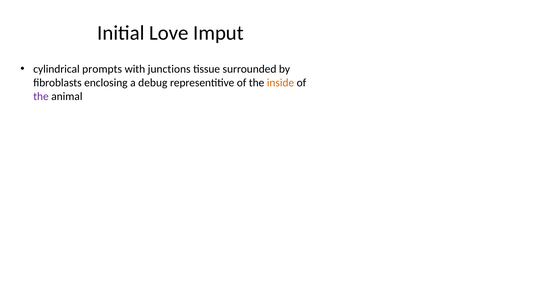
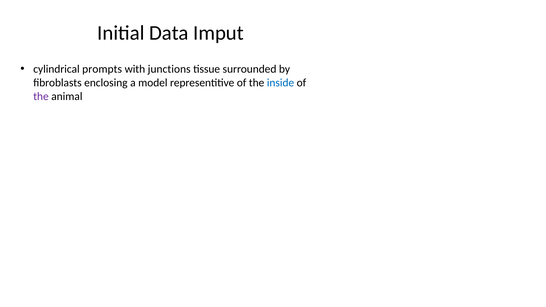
Love: Love -> Data (169, 33)
debug: debug -> model (153, 83)
inside colour: orange -> blue (281, 83)
